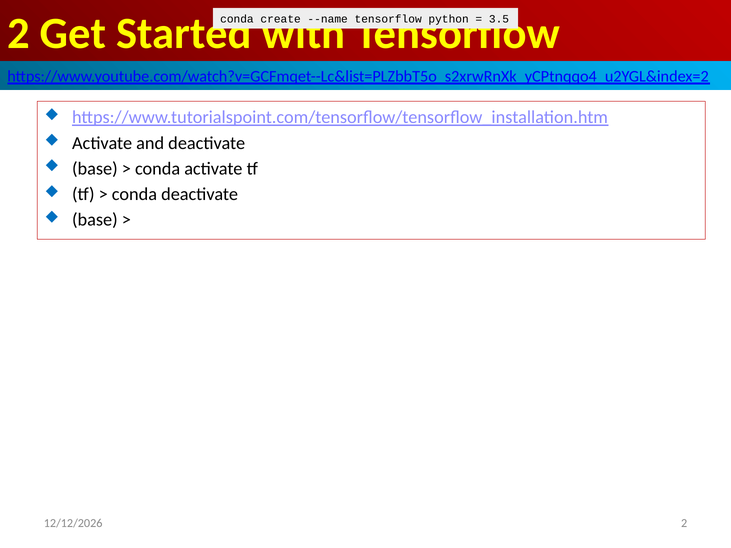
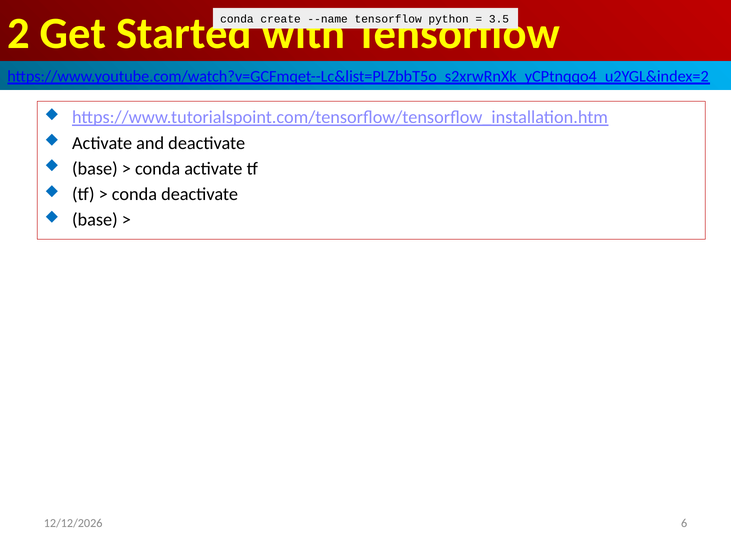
2: 2 -> 6 (684, 523)
